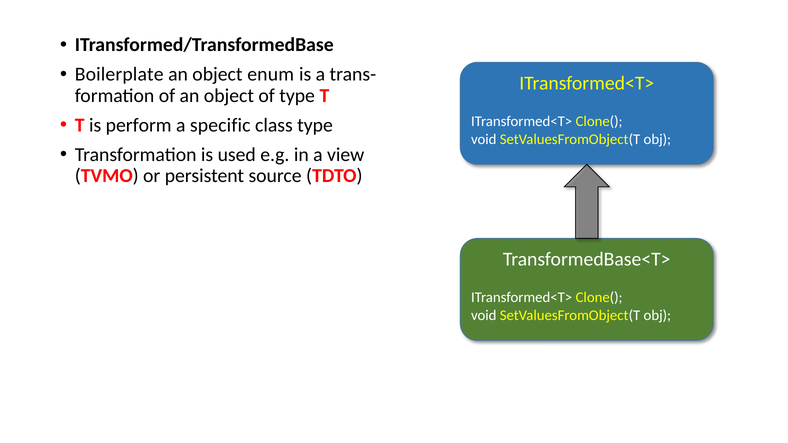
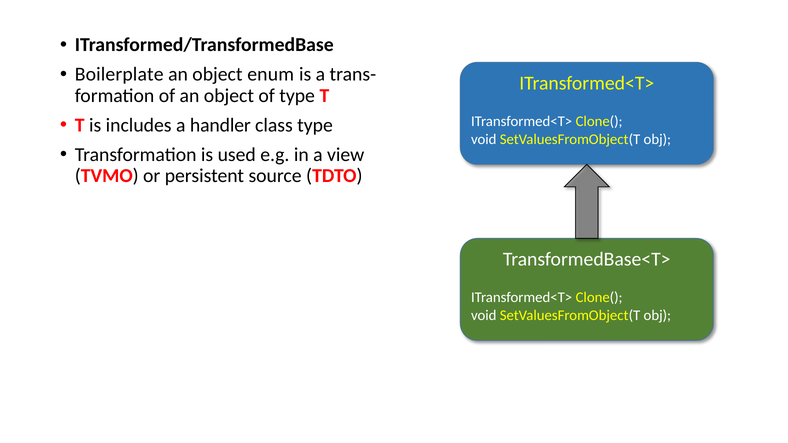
perform: perform -> includes (139, 125)
specific: specific -> handler (220, 125)
